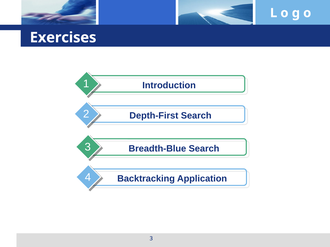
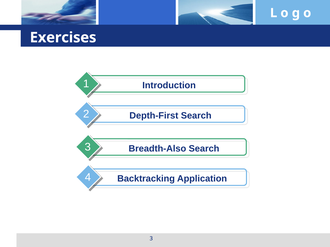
Breadth-Blue: Breadth-Blue -> Breadth-Also (157, 149)
